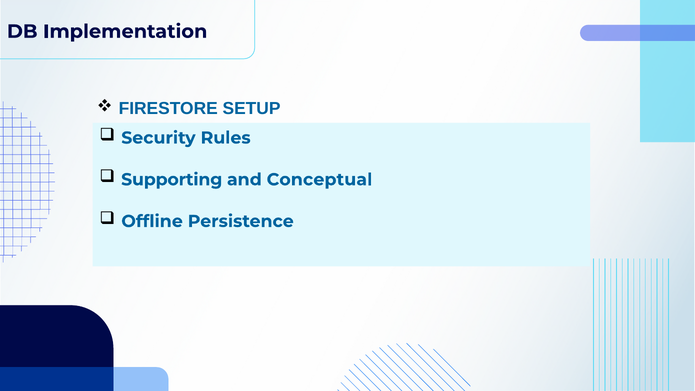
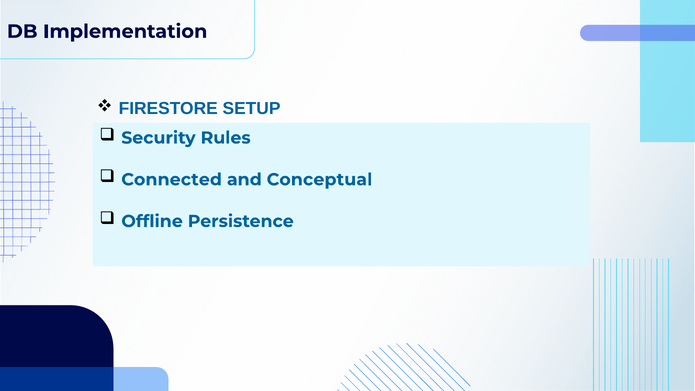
Supporting: Supporting -> Connected (172, 180)
